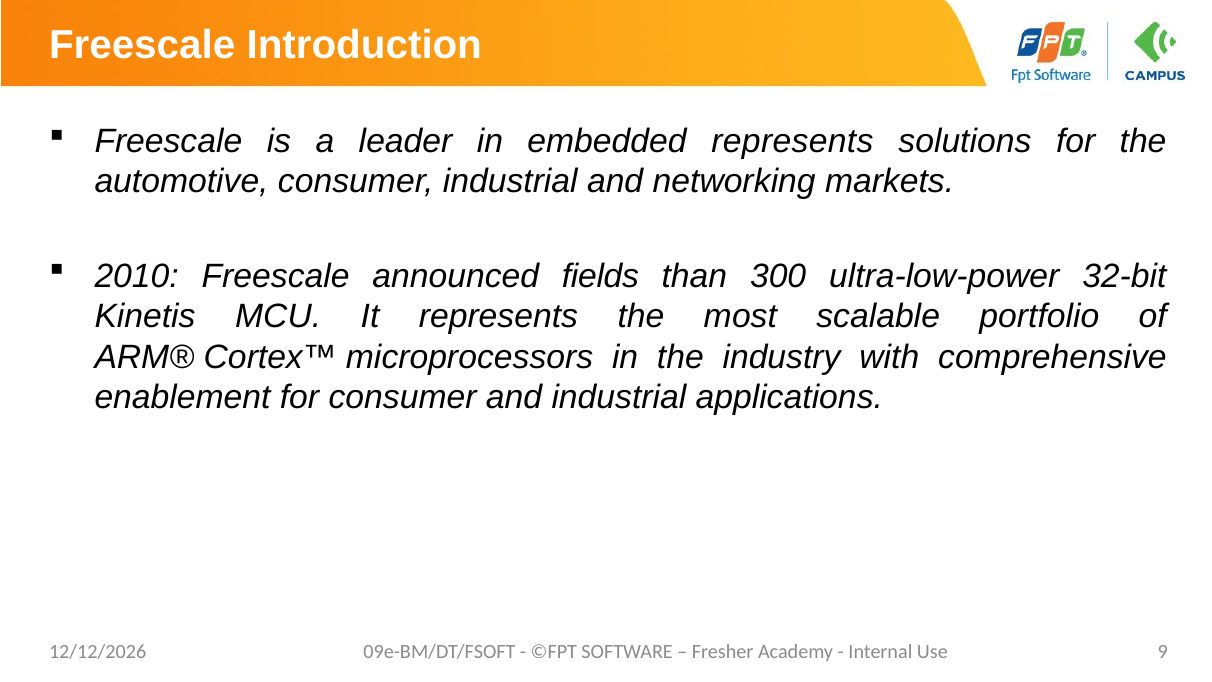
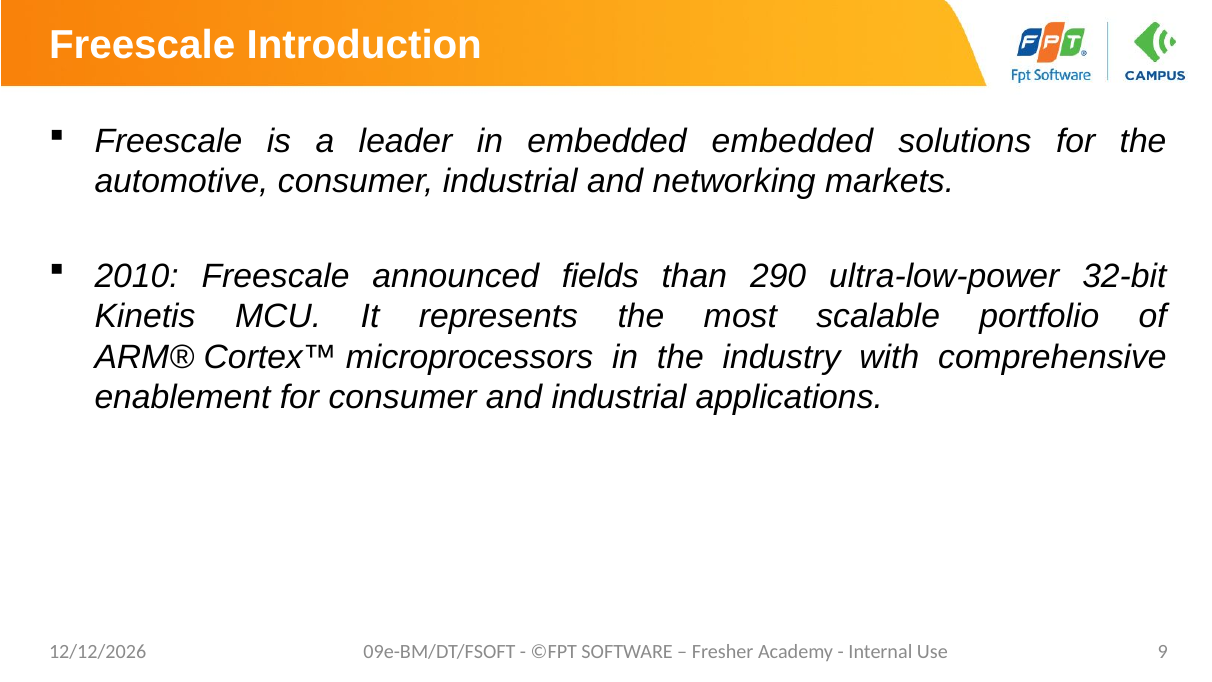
embedded represents: represents -> embedded (792, 141)
300: 300 -> 290 (778, 276)
